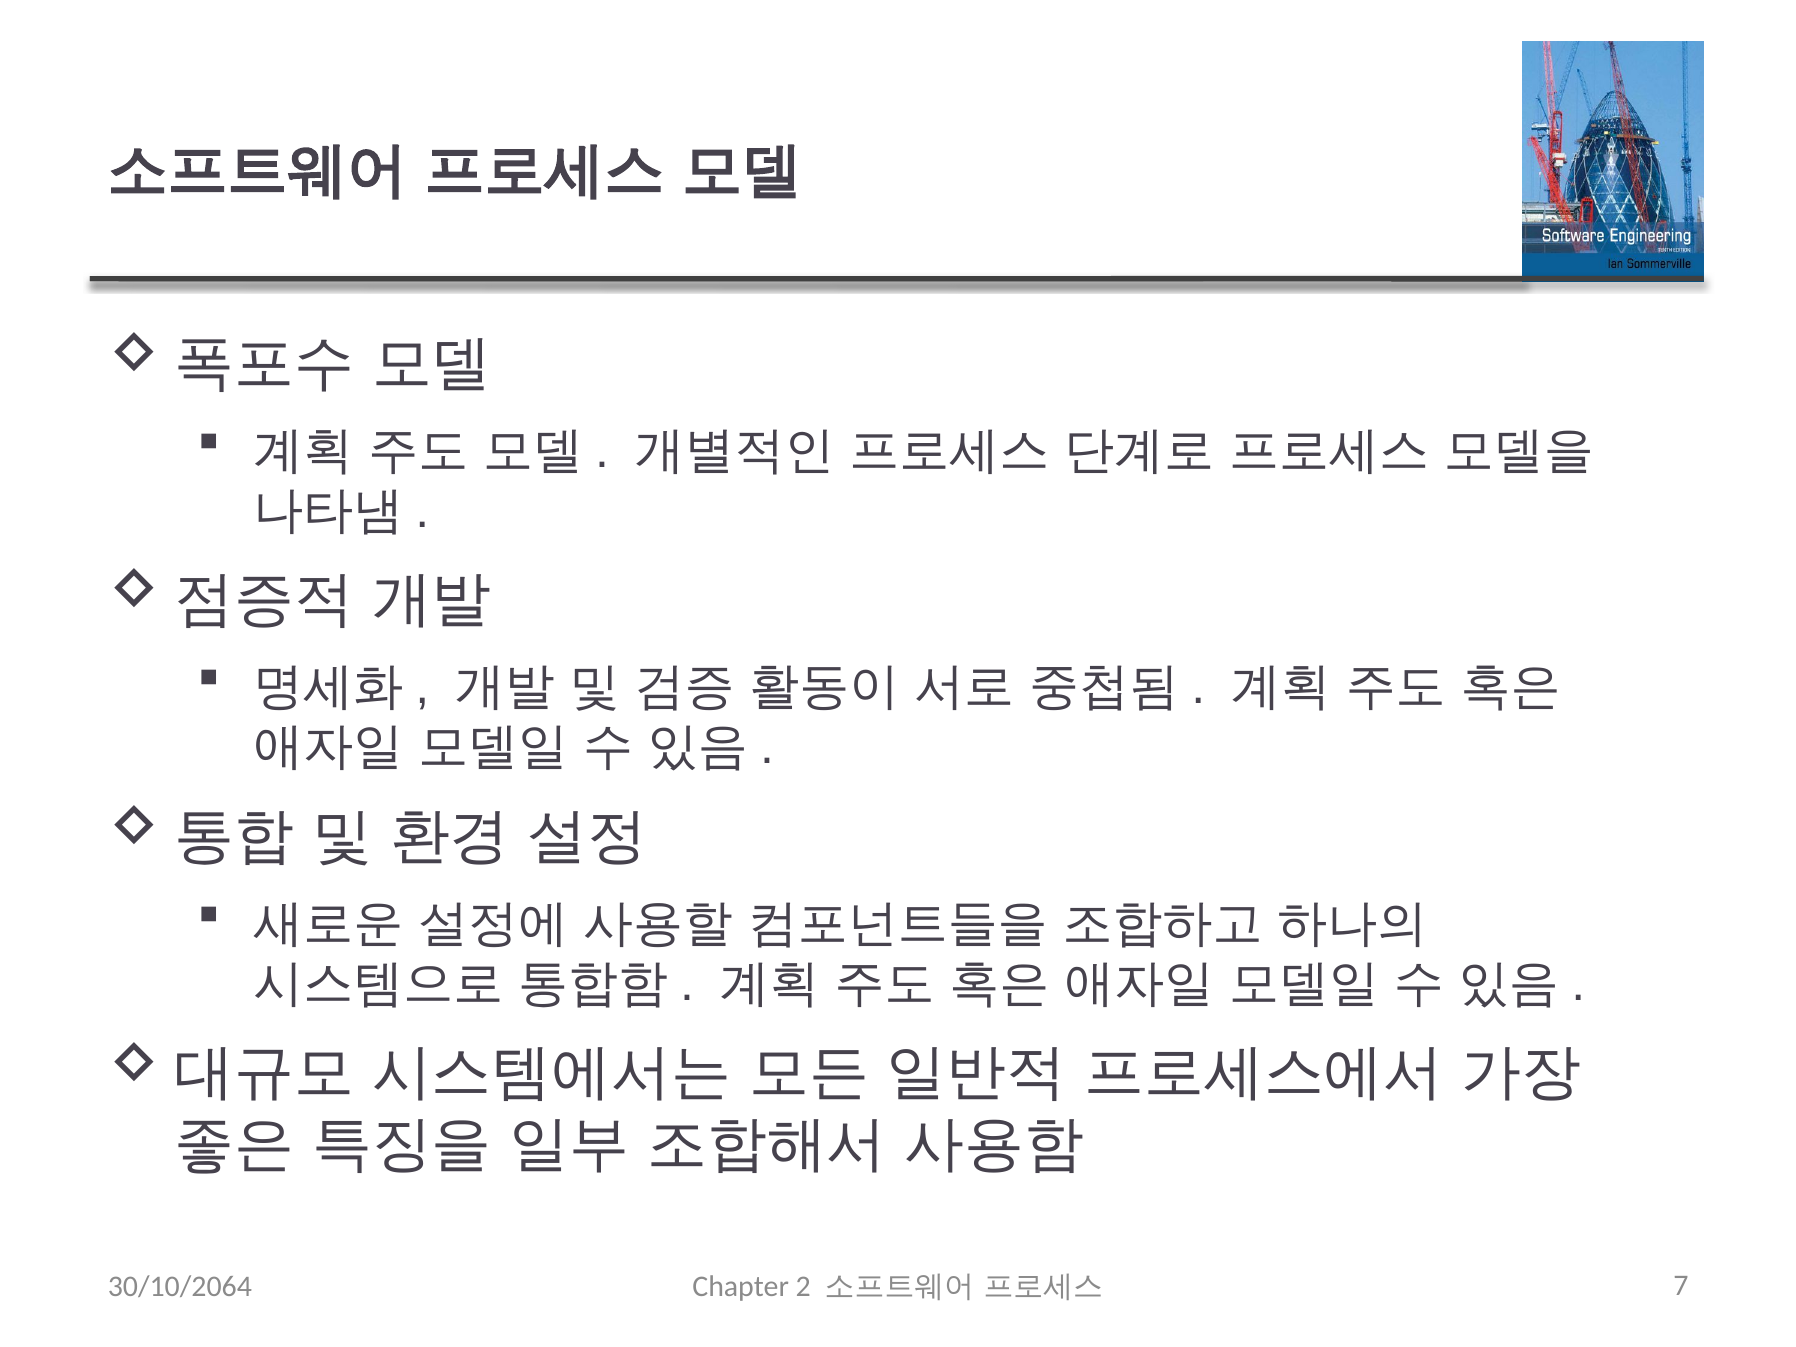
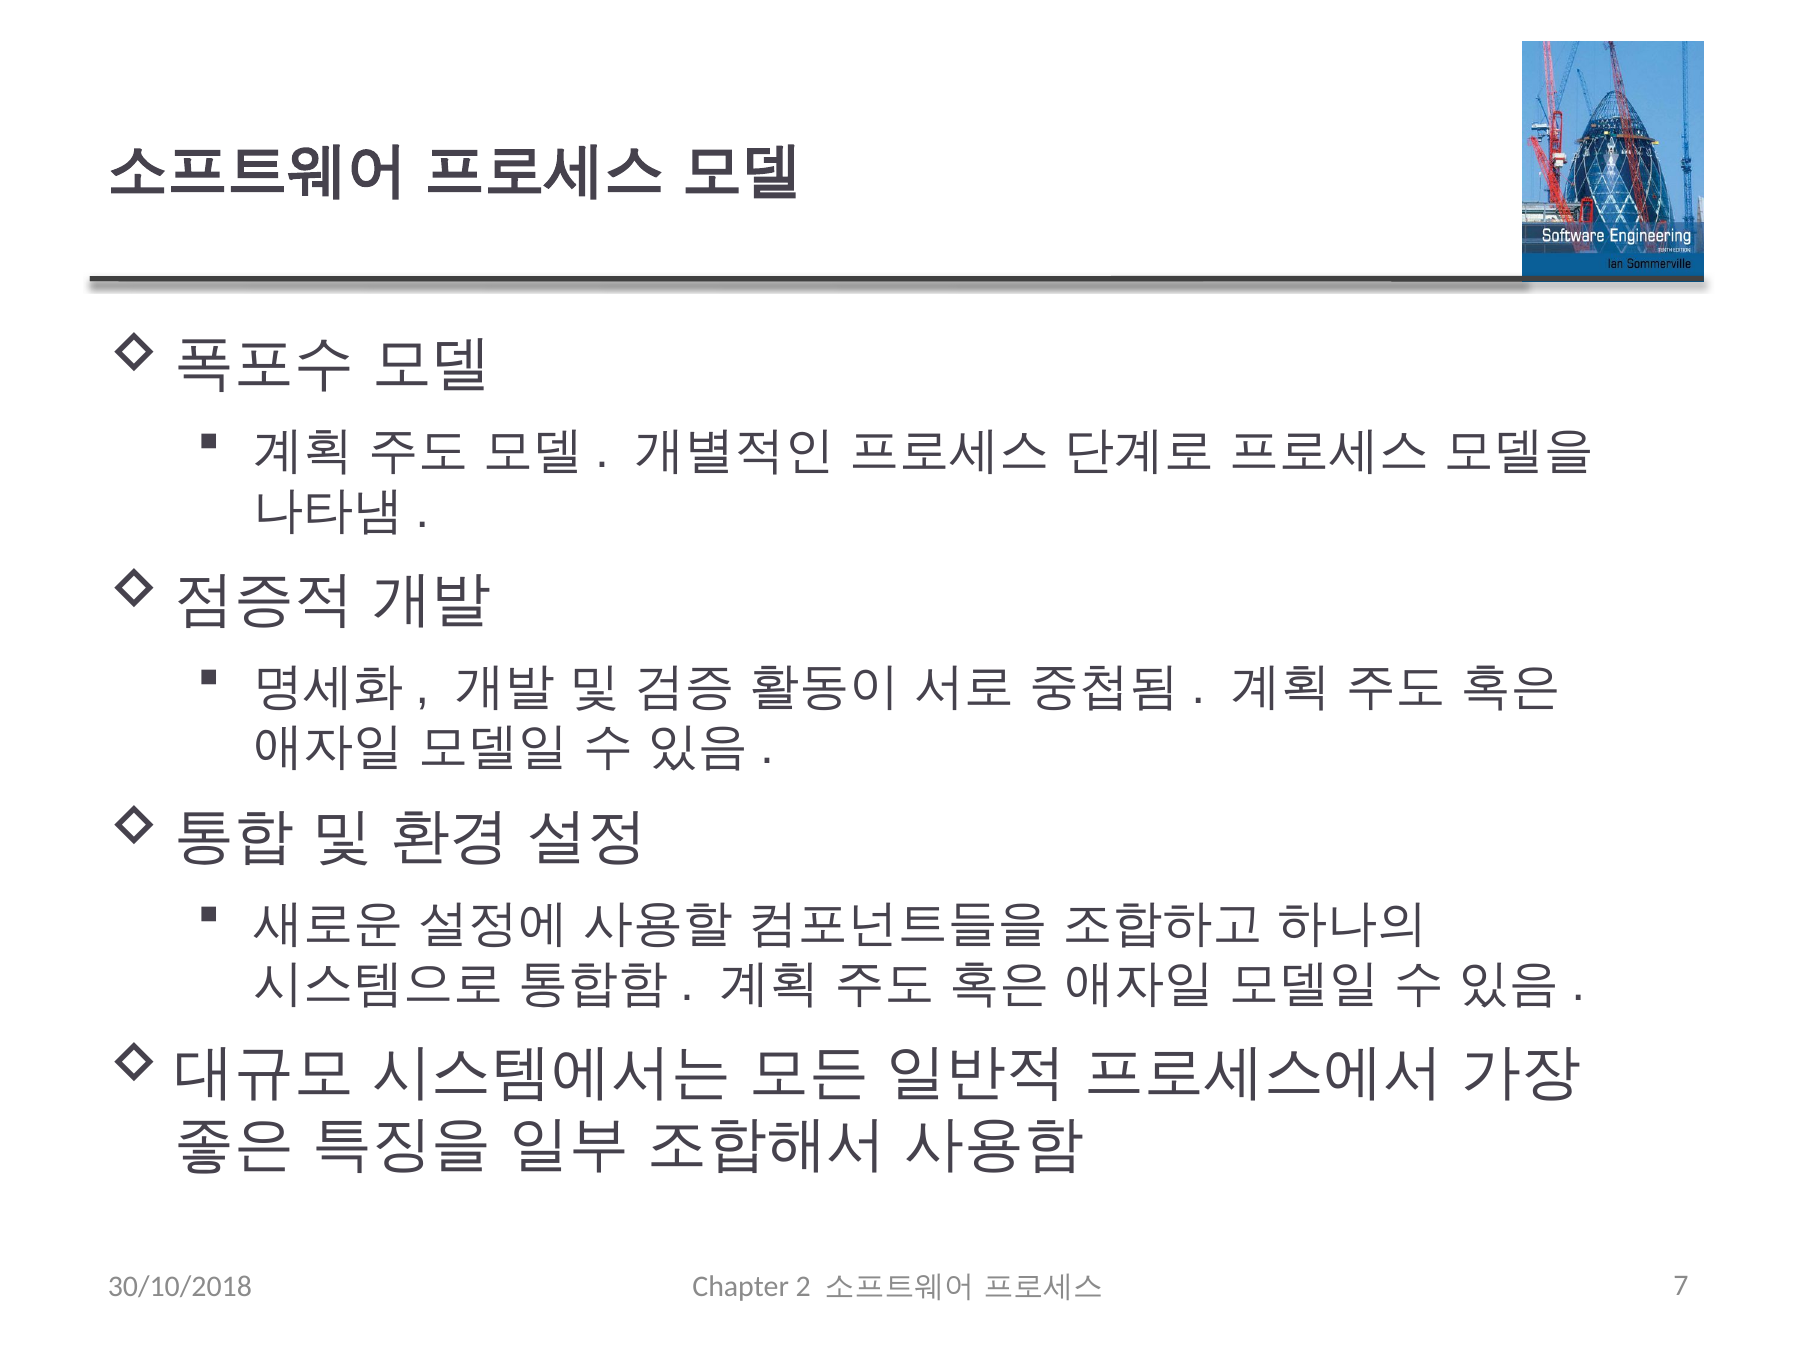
30/10/2064: 30/10/2064 -> 30/10/2018 (180, 1286)
